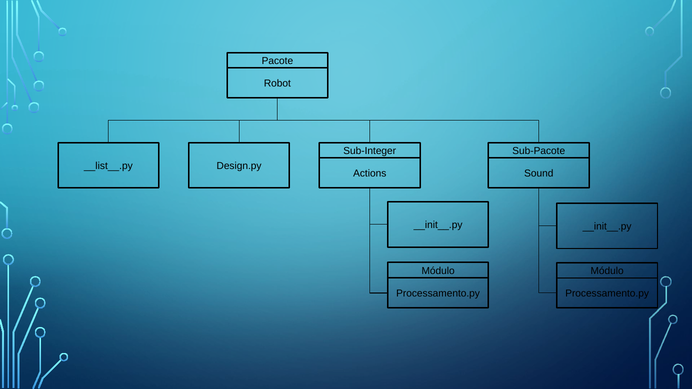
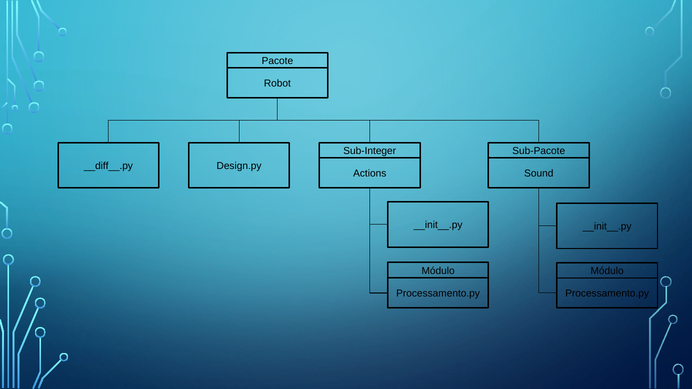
__list__.py: __list__.py -> __diff__.py (108, 166)
